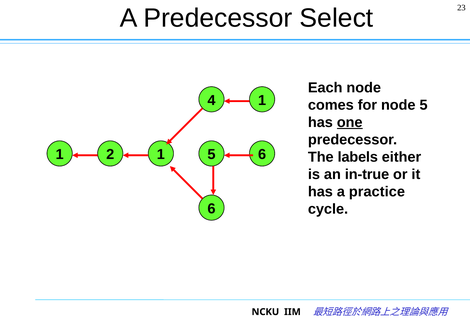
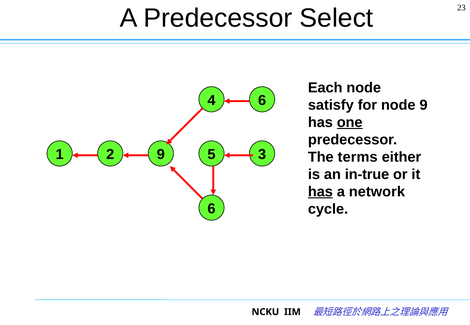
4 1: 1 -> 6 (262, 100)
comes: comes -> satisfy (331, 105)
node 5: 5 -> 9 (424, 105)
2 1: 1 -> 9 (161, 155)
5 6: 6 -> 3 (262, 155)
labels: labels -> terms (358, 157)
has underline: none -> present (320, 192)
practice: practice -> network (377, 192)
